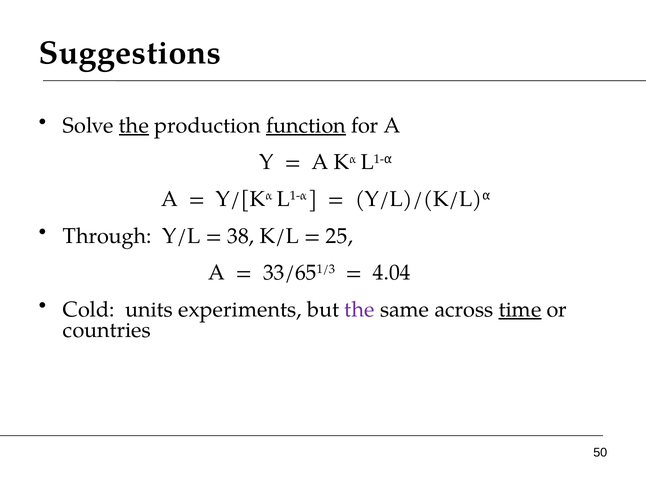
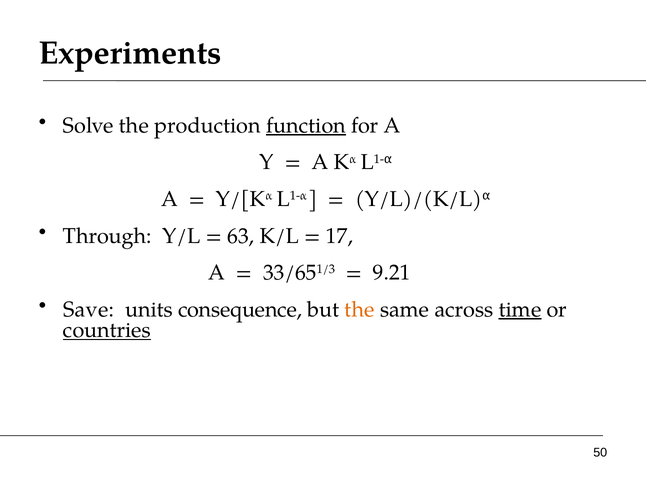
Suggestions: Suggestions -> Experiments (130, 53)
the underline: present -> none (134, 126)
38: 38 -> 63 (241, 236)
25: 25 -> 17 (339, 236)
4.04: 4.04 -> 9.21 (392, 273)
Cold: Cold -> Save (89, 310)
experiments: experiments -> consequence (240, 310)
the colour: purple -> orange (359, 310)
countries underline: none -> present (107, 331)
